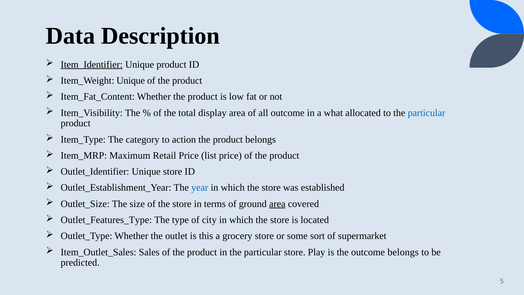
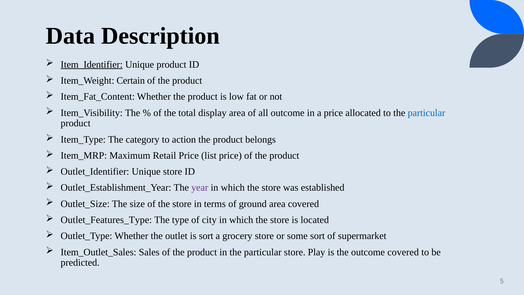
Item_Weight Unique: Unique -> Certain (131, 81)
a what: what -> price (333, 113)
year colour: blue -> purple (200, 188)
area underline: present -> none (277, 204)
is this: this -> sort (206, 236)
outcome belongs: belongs -> covered (403, 252)
